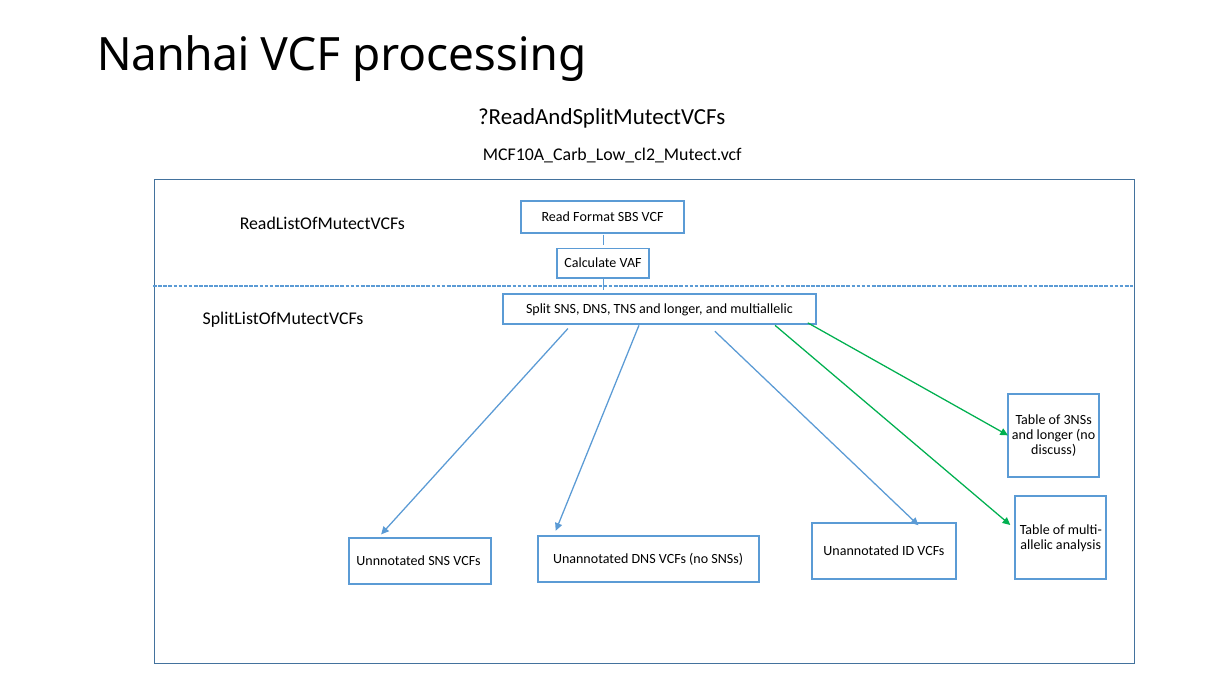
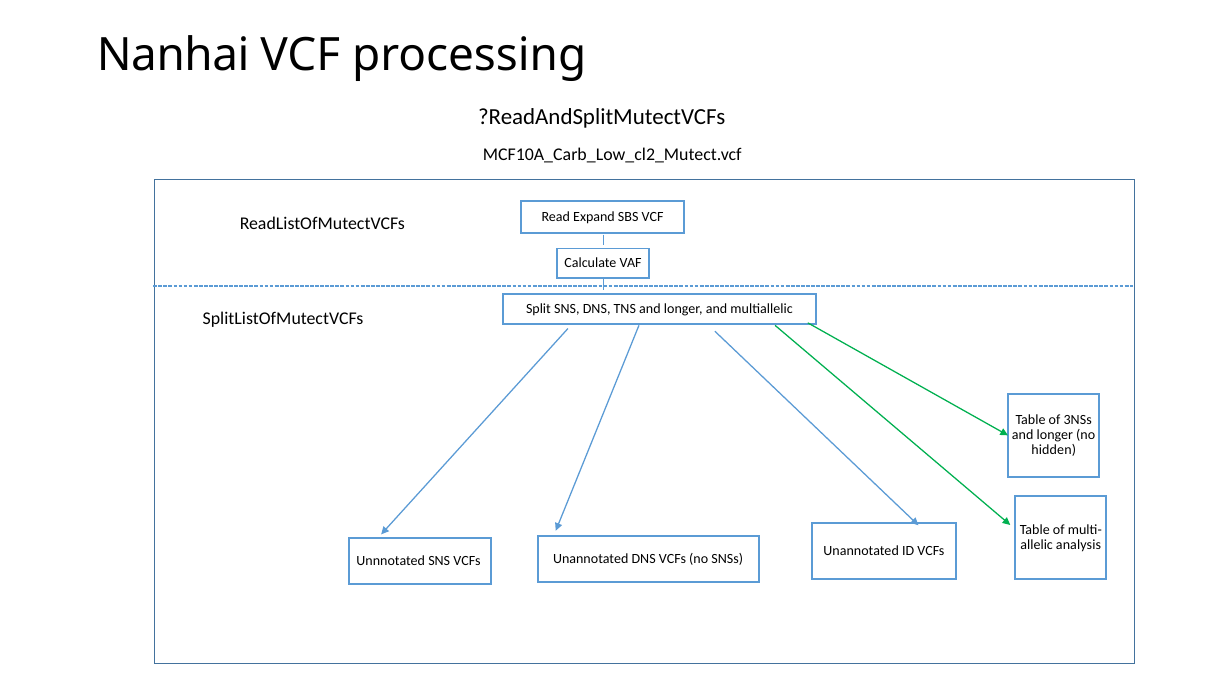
Format: Format -> Expand (594, 217)
discuss: discuss -> hidden (1054, 450)
